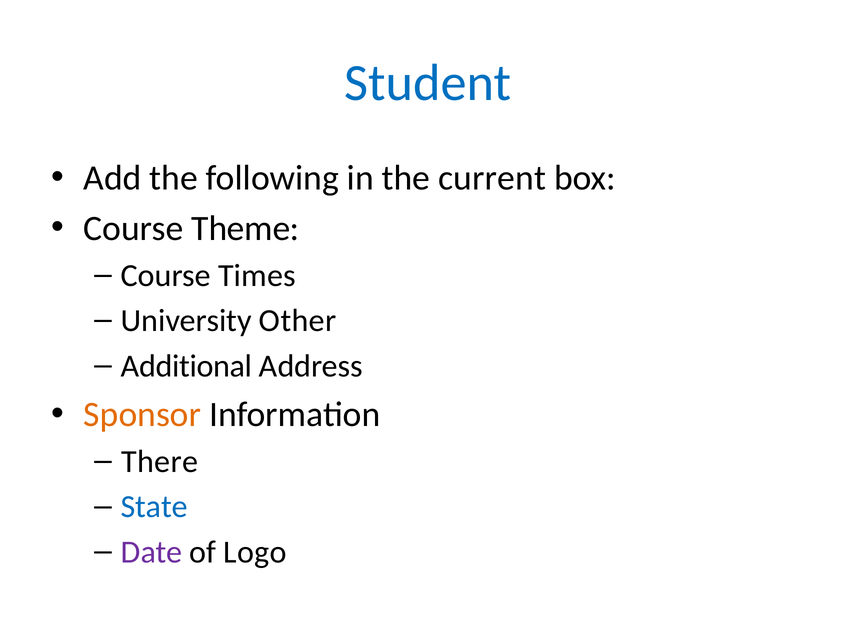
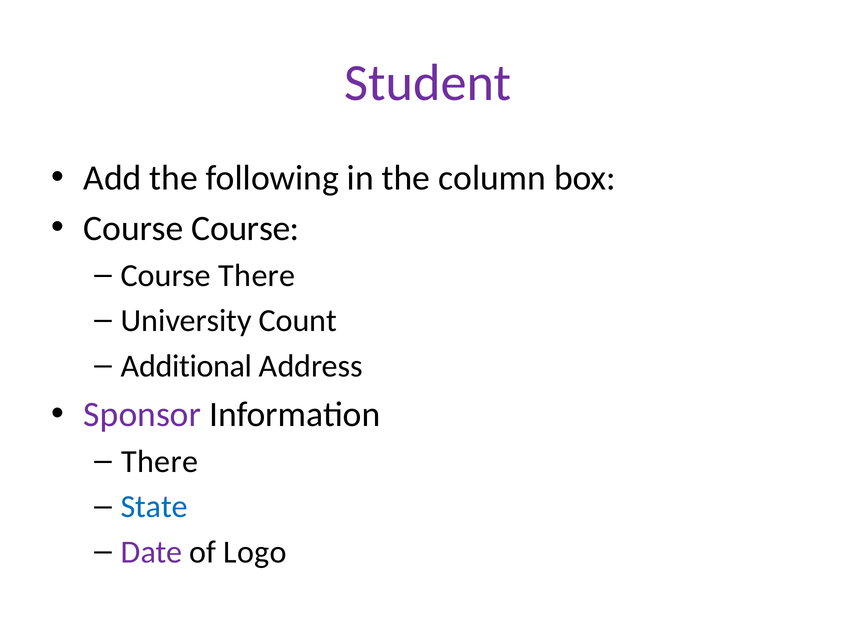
Student colour: blue -> purple (428, 83)
current: current -> column (492, 178)
Course Theme: Theme -> Course (245, 228)
Course Times: Times -> There (257, 275)
Other: Other -> Count (298, 321)
Sponsor colour: orange -> purple (142, 414)
